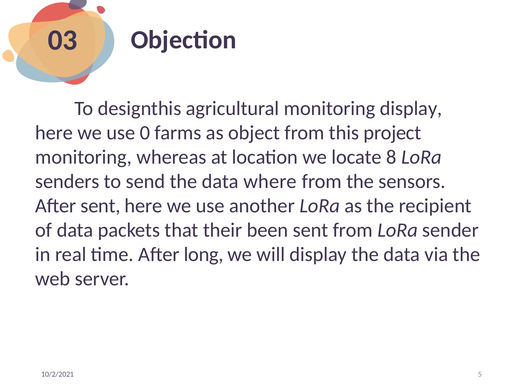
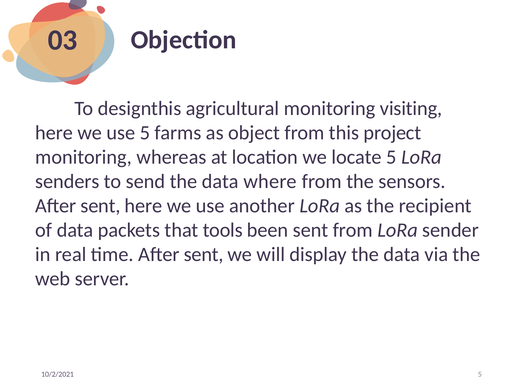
monitoring display: display -> visiting (411, 108)
use 0: 0 -> 5 (145, 133)
locate 8: 8 -> 5 (391, 157)
their: their -> tools (223, 230)
time After long: long -> sent (204, 255)
